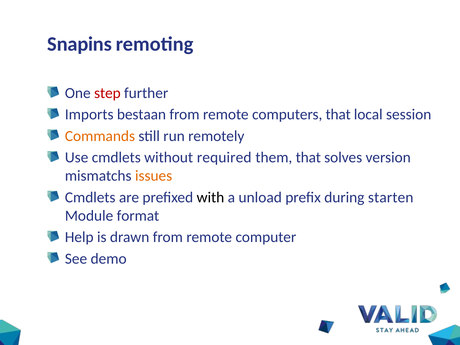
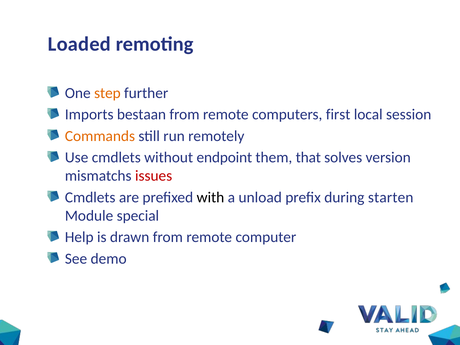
Snapins: Snapins -> Loaded (79, 44)
step colour: red -> orange (107, 93)
computers that: that -> first (338, 115)
required: required -> endpoint (224, 157)
issues colour: orange -> red (154, 176)
format: format -> special (138, 216)
